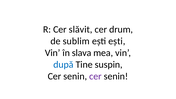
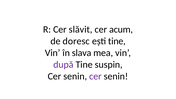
drum: drum -> acum (121, 29)
sublim: sublim -> doresc (76, 41)
ești ești: ești -> tine (117, 41)
după colour: blue -> purple (63, 65)
